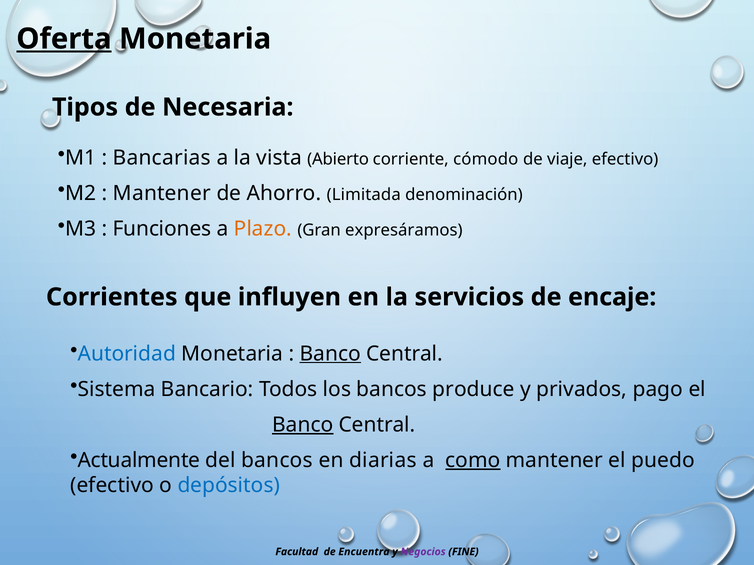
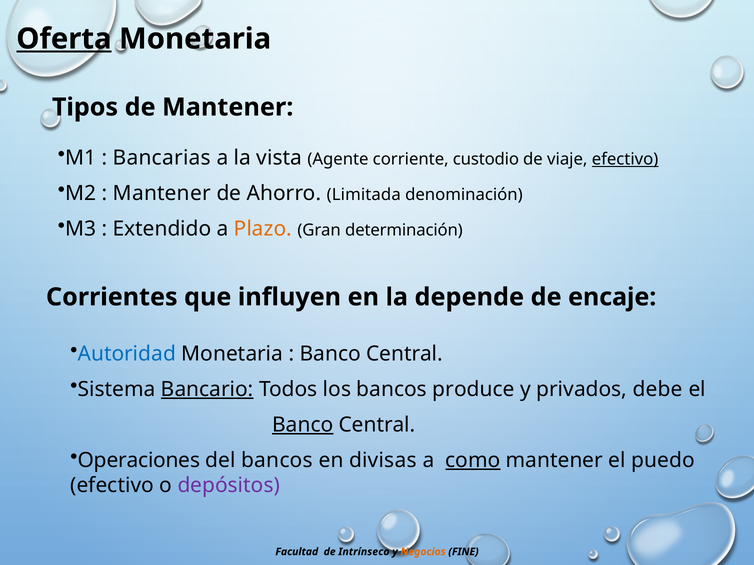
de Necesaria: Necesaria -> Mantener (228, 107)
Abierto: Abierto -> Agente (338, 159)
cómodo: cómodo -> custodio (486, 159)
efectivo underline: none -> present (625, 159)
Funciones: Funciones -> Extendido (162, 229)
expresáramos: expresáramos -> determinación (404, 231)
servicios: servicios -> depende (469, 297)
Banco underline: present -> none (330, 354)
Bancario underline: none -> present (207, 390)
pago: pago -> debe (658, 390)
Actualmente: Actualmente -> Operaciones (139, 461)
diarias: diarias -> divisas (383, 461)
depósitos colour: blue -> purple (229, 486)
Encuentra: Encuentra -> Intrínseco (364, 552)
Negocios colour: purple -> orange (423, 552)
